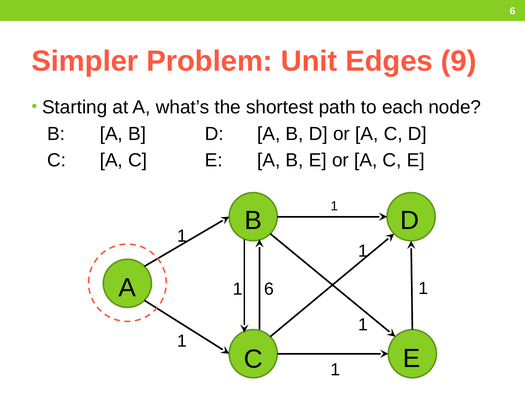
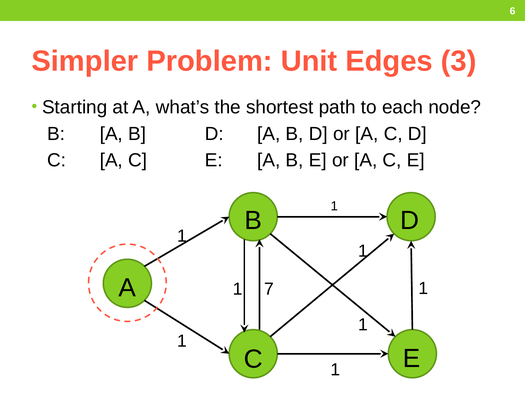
9: 9 -> 3 (459, 61)
1 6: 6 -> 7 (269, 289)
